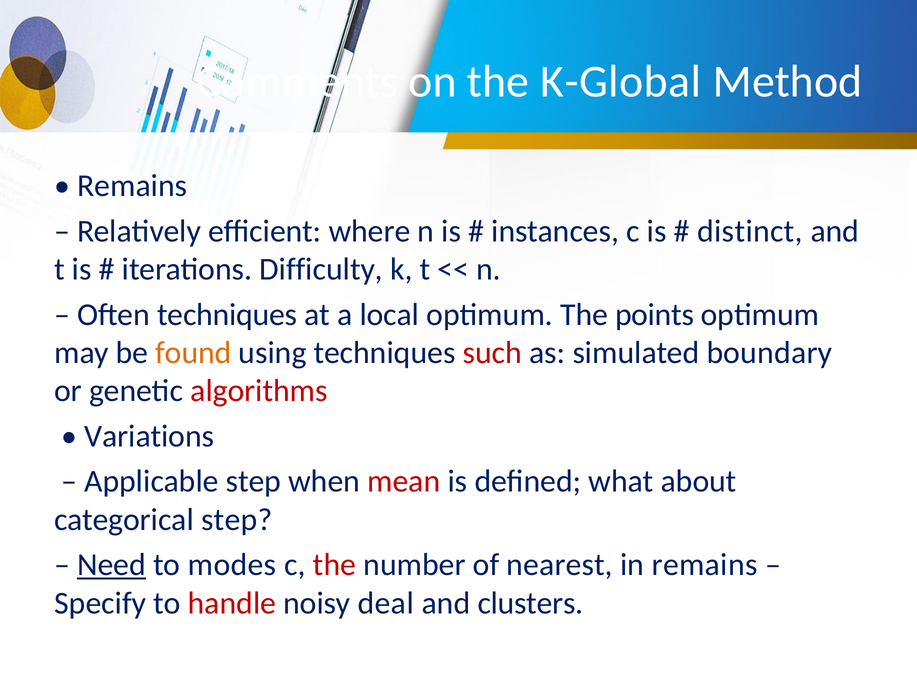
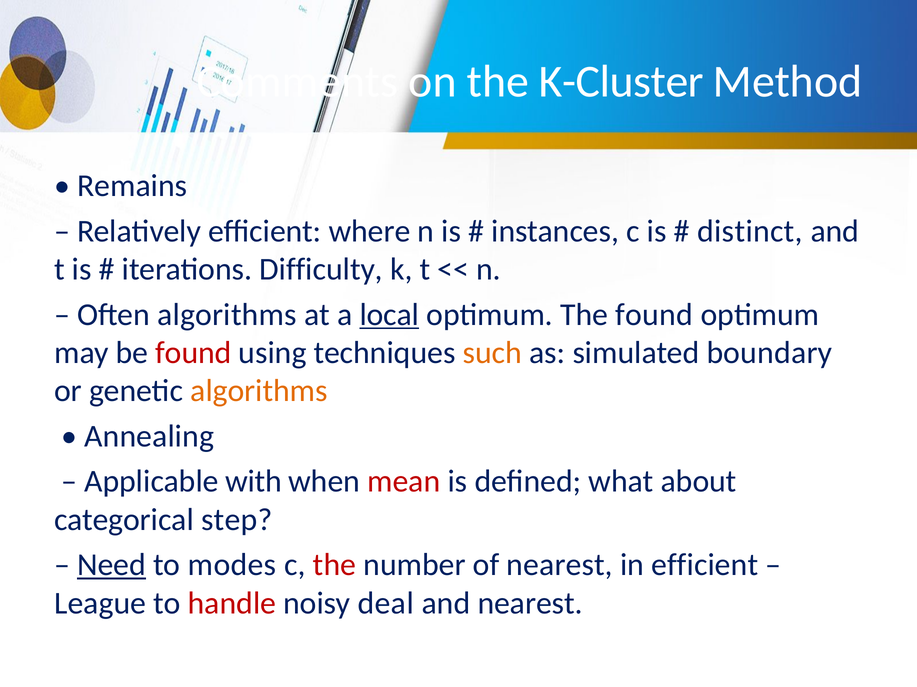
K-Global: K-Global -> K-Cluster (621, 82)
Often techniques: techniques -> algorithms (227, 315)
local underline: none -> present (389, 315)
The points: points -> found (654, 315)
found colour: orange -> red (193, 353)
such colour: red -> orange (492, 353)
algorithms colour: red -> orange (259, 391)
Variations: Variations -> Annealing (149, 437)
Applicable step: step -> with (254, 482)
in remains: remains -> efficient (705, 566)
Specify: Specify -> League (100, 604)
and clusters: clusters -> nearest (530, 604)
